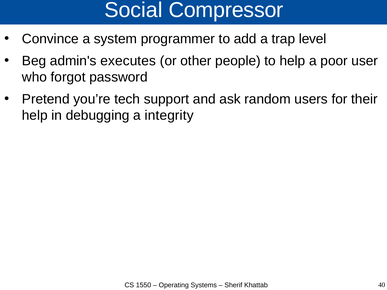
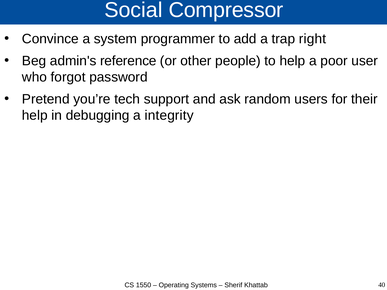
level: level -> right (313, 39)
executes: executes -> reference (128, 61)
